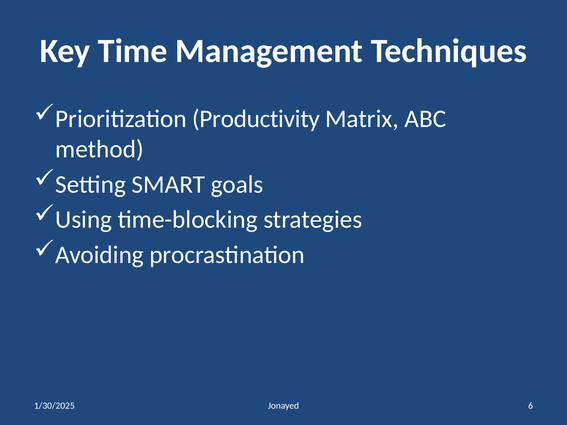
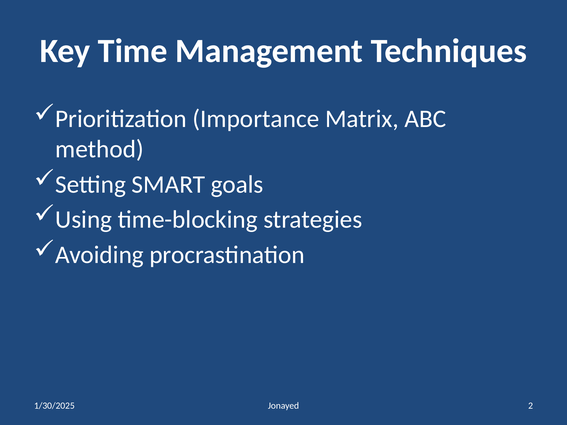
Productivity: Productivity -> Importance (256, 119)
6: 6 -> 2 (531, 406)
